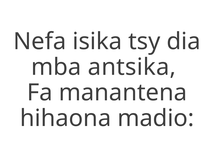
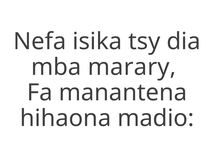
antsika: antsika -> marary (132, 67)
